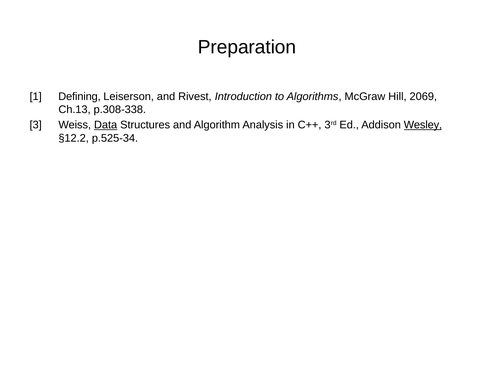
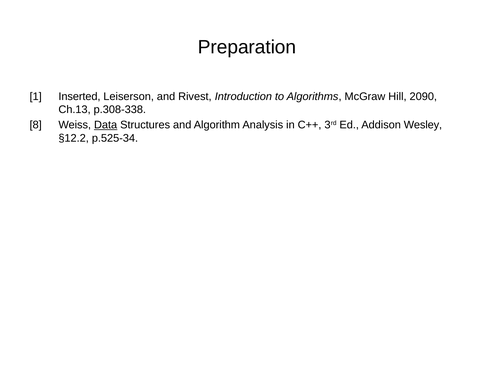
Defining: Defining -> Inserted (79, 96)
2069: 2069 -> 2090 (423, 96)
3: 3 -> 8 (36, 125)
Wesley underline: present -> none (423, 125)
